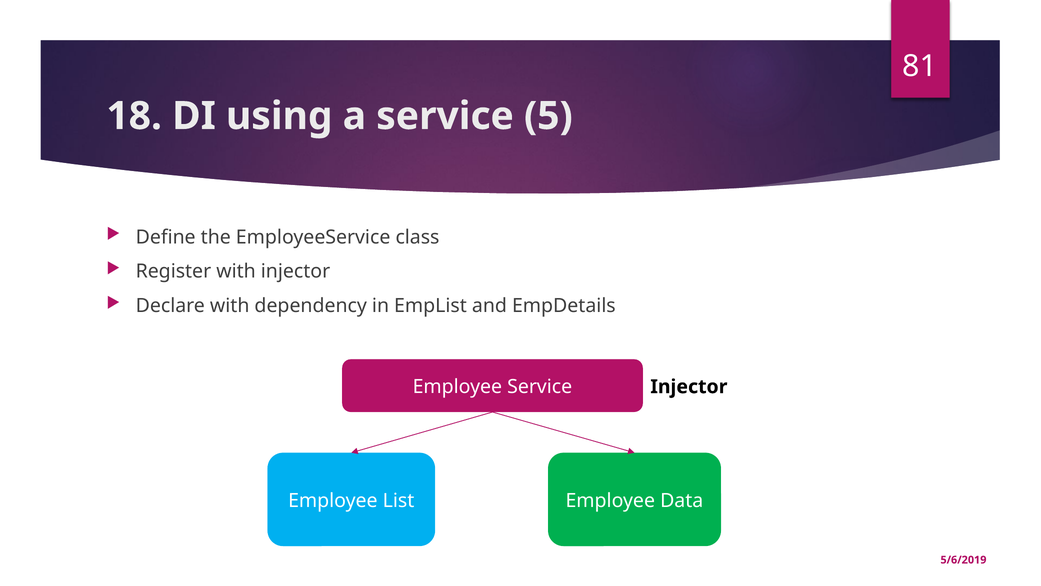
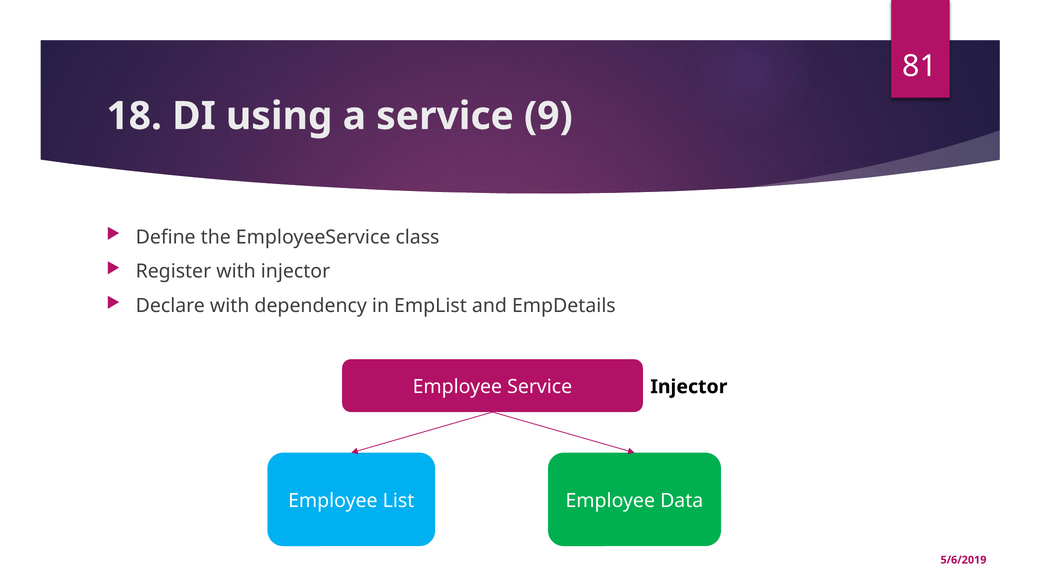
5: 5 -> 9 (548, 116)
